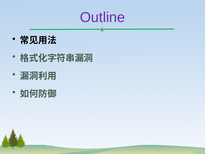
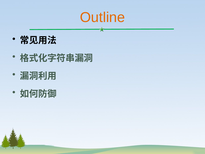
Outline colour: purple -> orange (102, 17)
